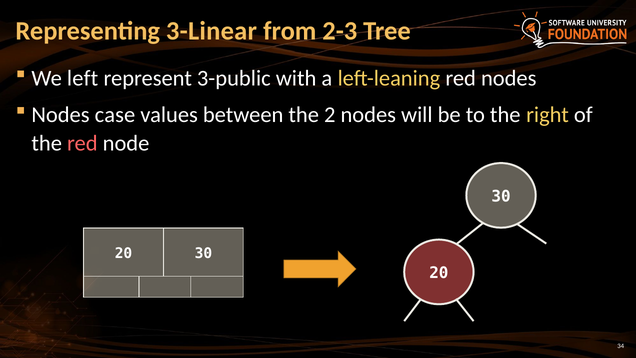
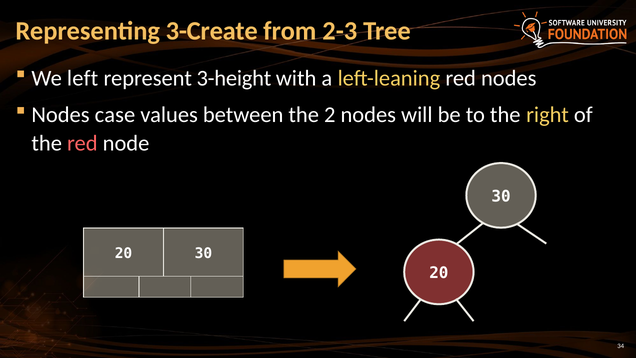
3-Linear: 3-Linear -> 3-Create (212, 31)
3-public: 3-public -> 3-height (234, 78)
